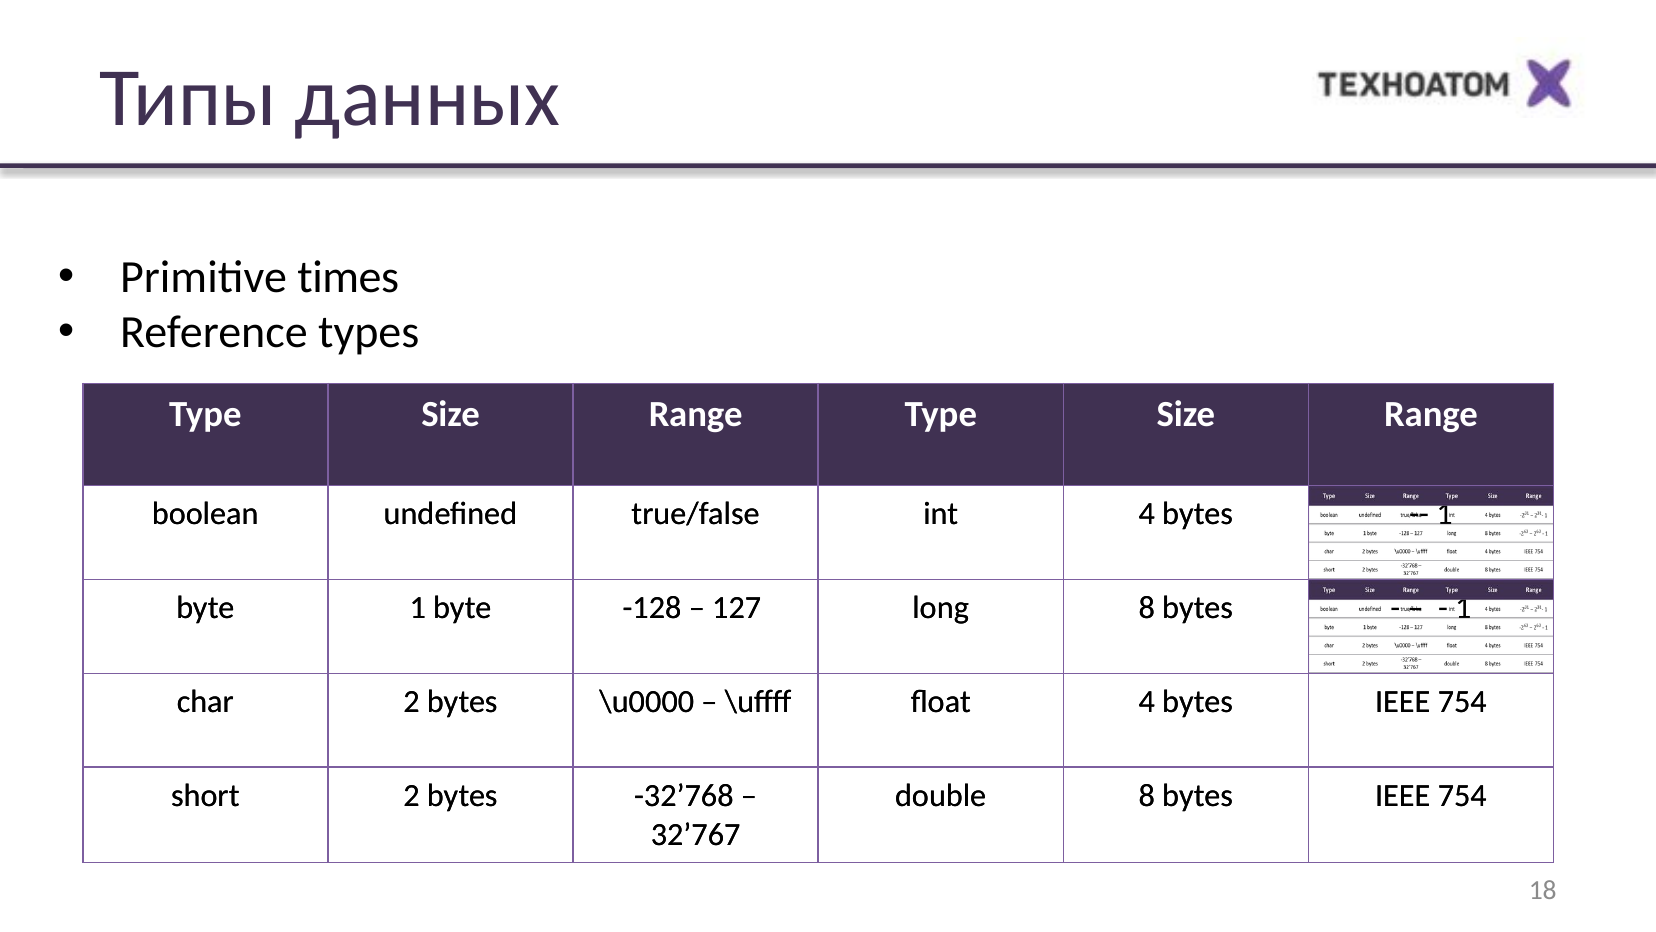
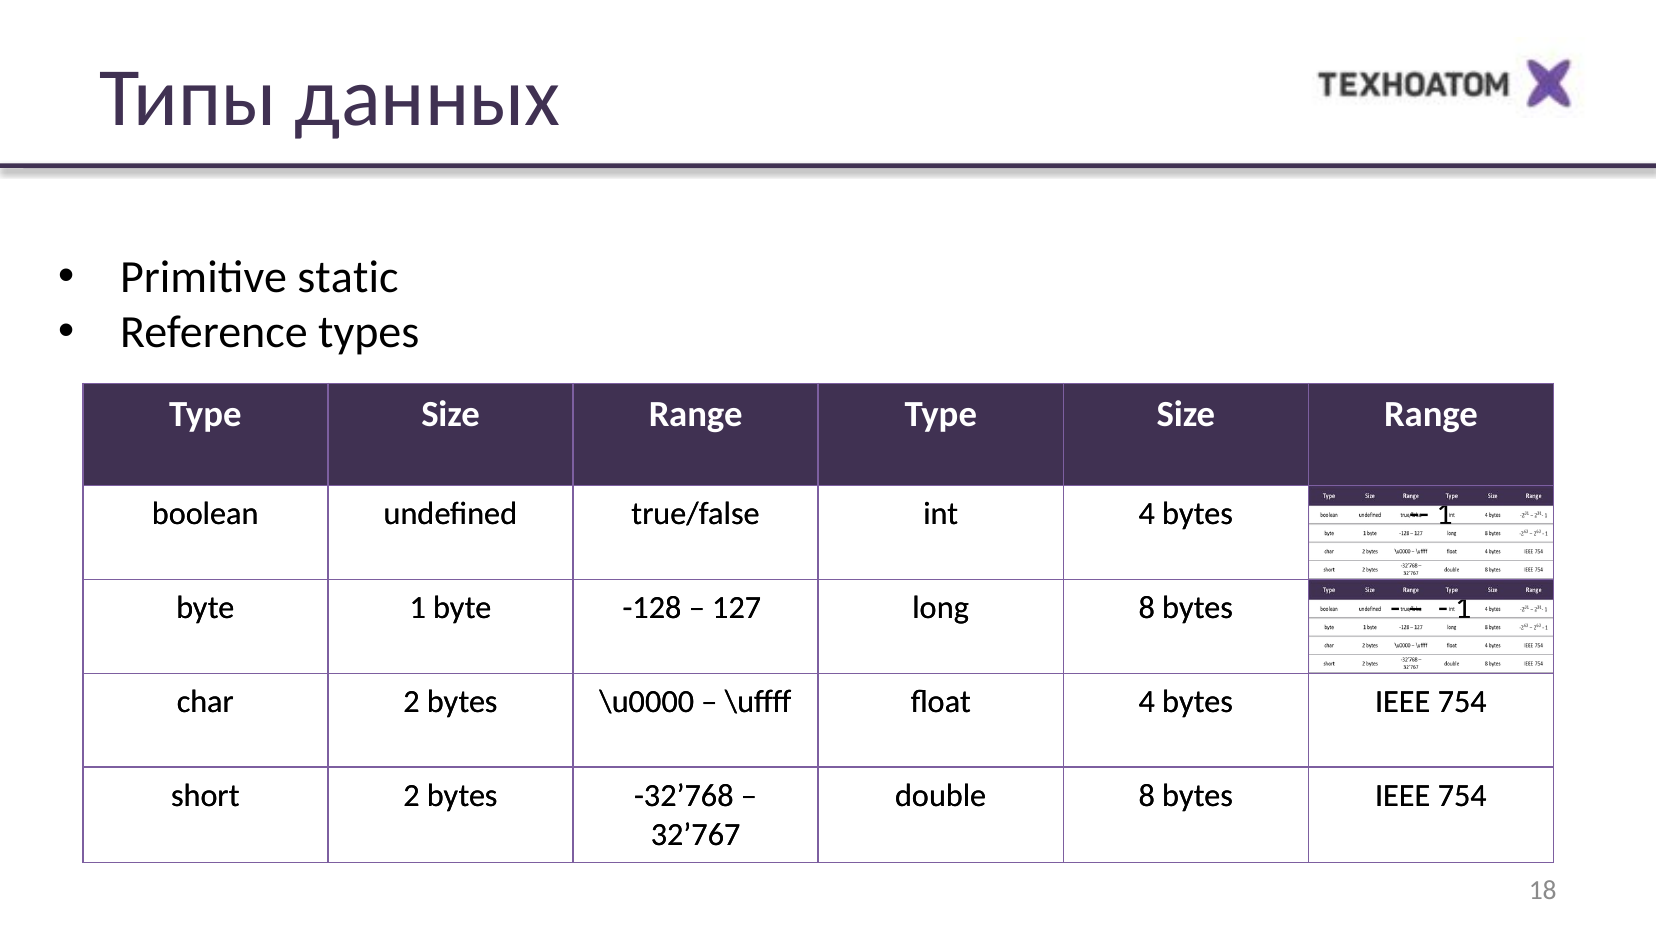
times: times -> static (348, 277)
